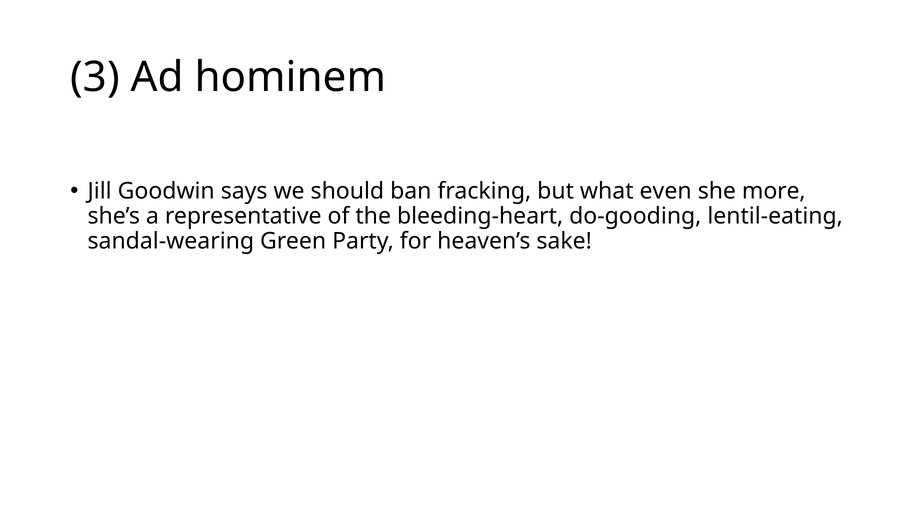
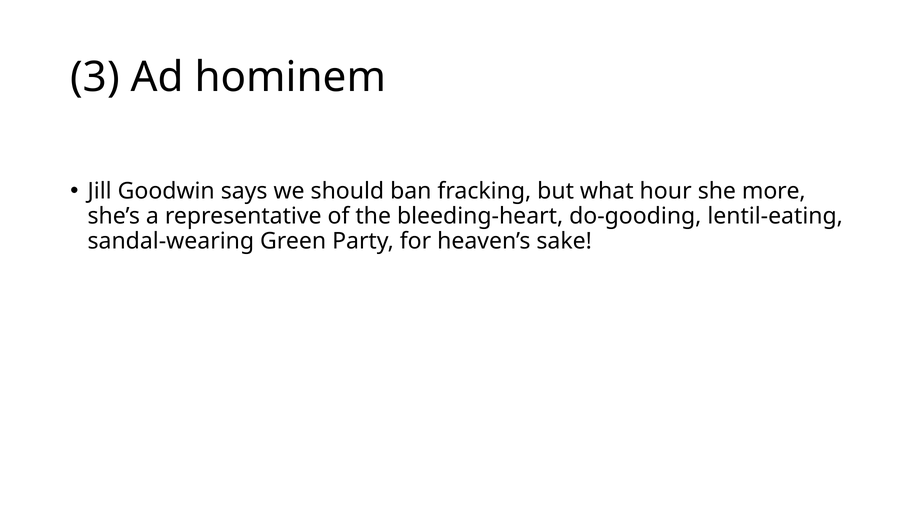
even: even -> hour (666, 191)
